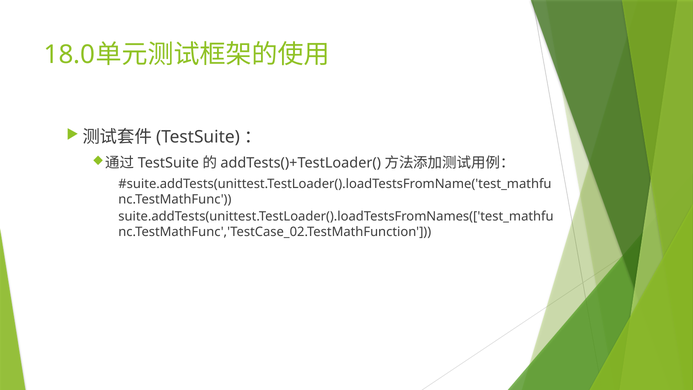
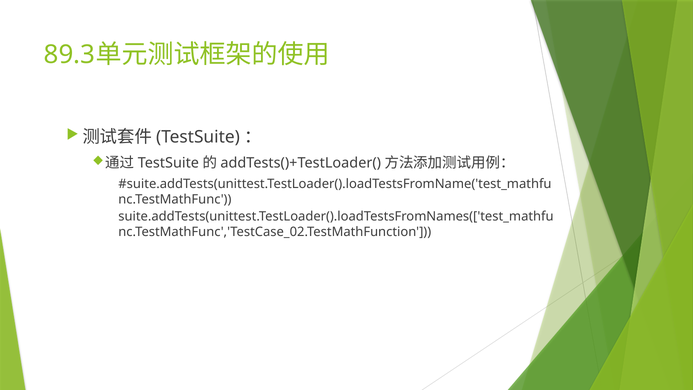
18.0: 18.0 -> 89.3 (69, 55)
